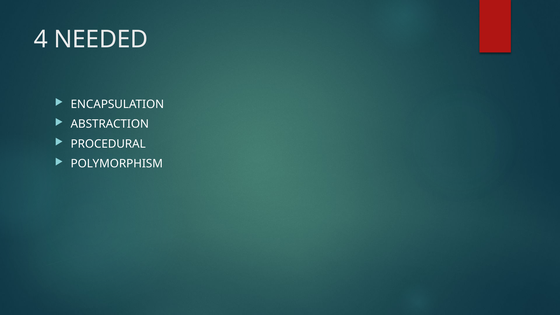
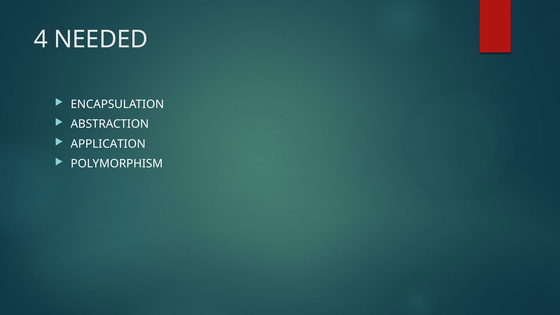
PROCEDURAL: PROCEDURAL -> APPLICATION (108, 144)
